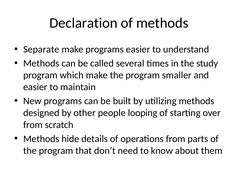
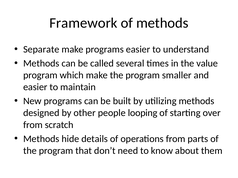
Declaration: Declaration -> Framework (83, 23)
study: study -> value (207, 63)
